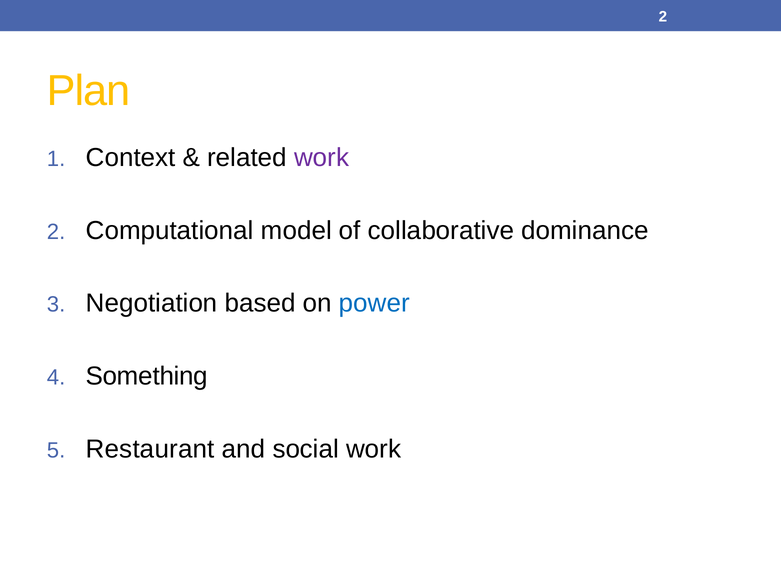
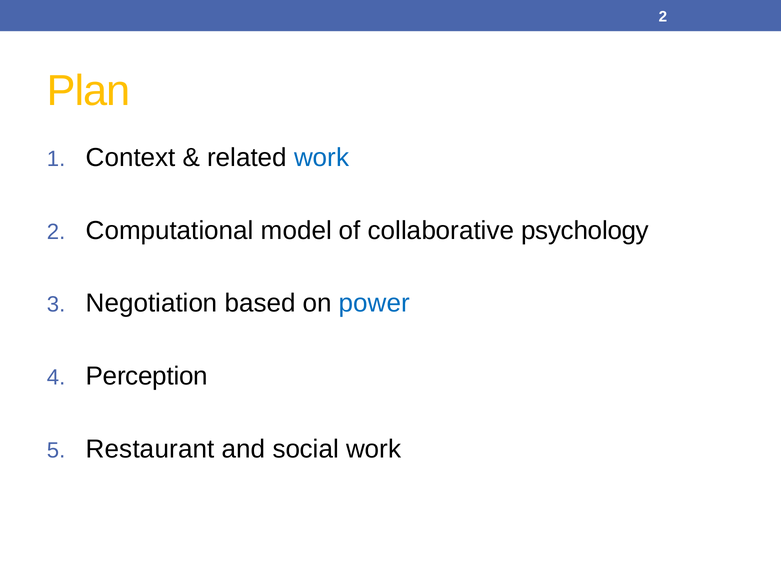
work colour: purple -> blue (322, 158)
dominance: dominance -> psychology (585, 231)
Something: Something -> Perception (147, 377)
